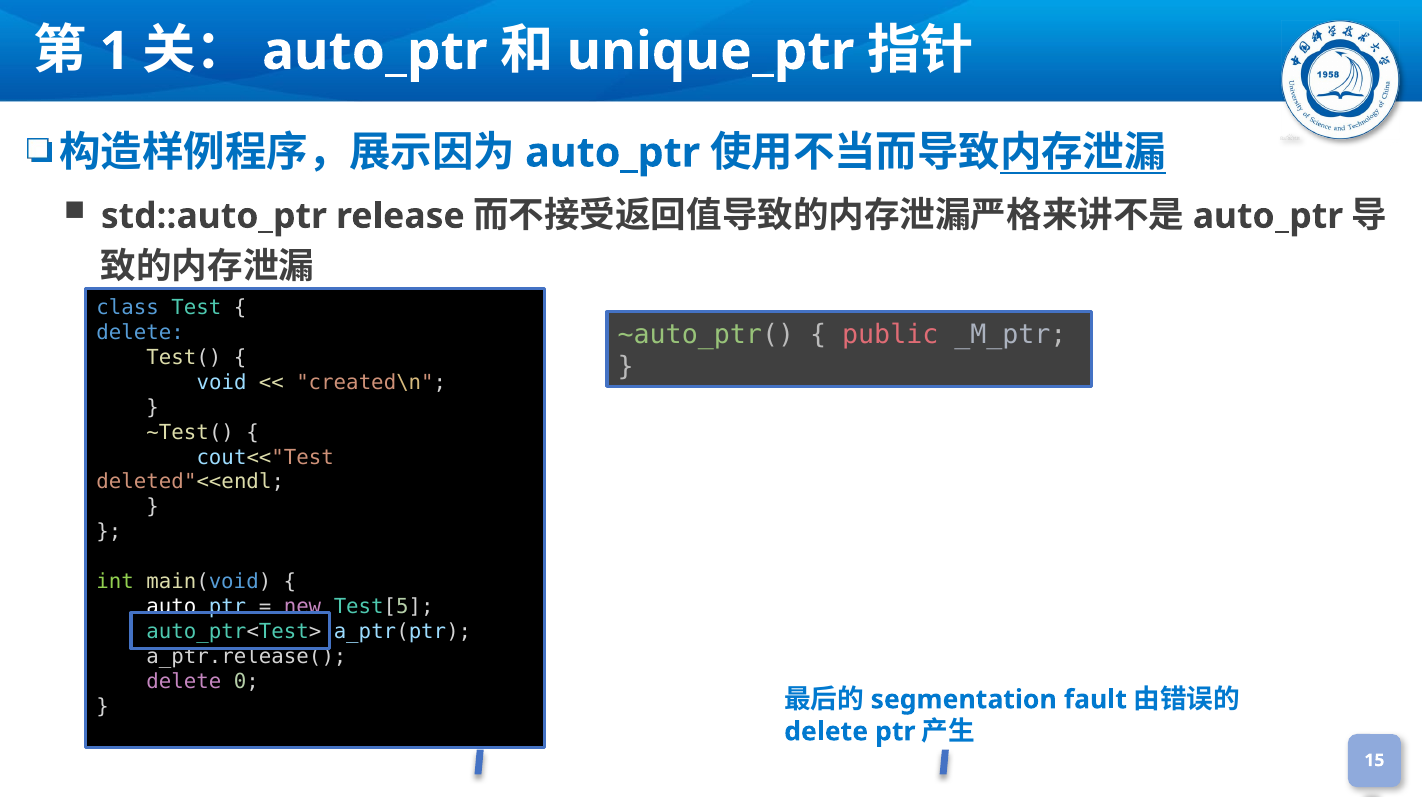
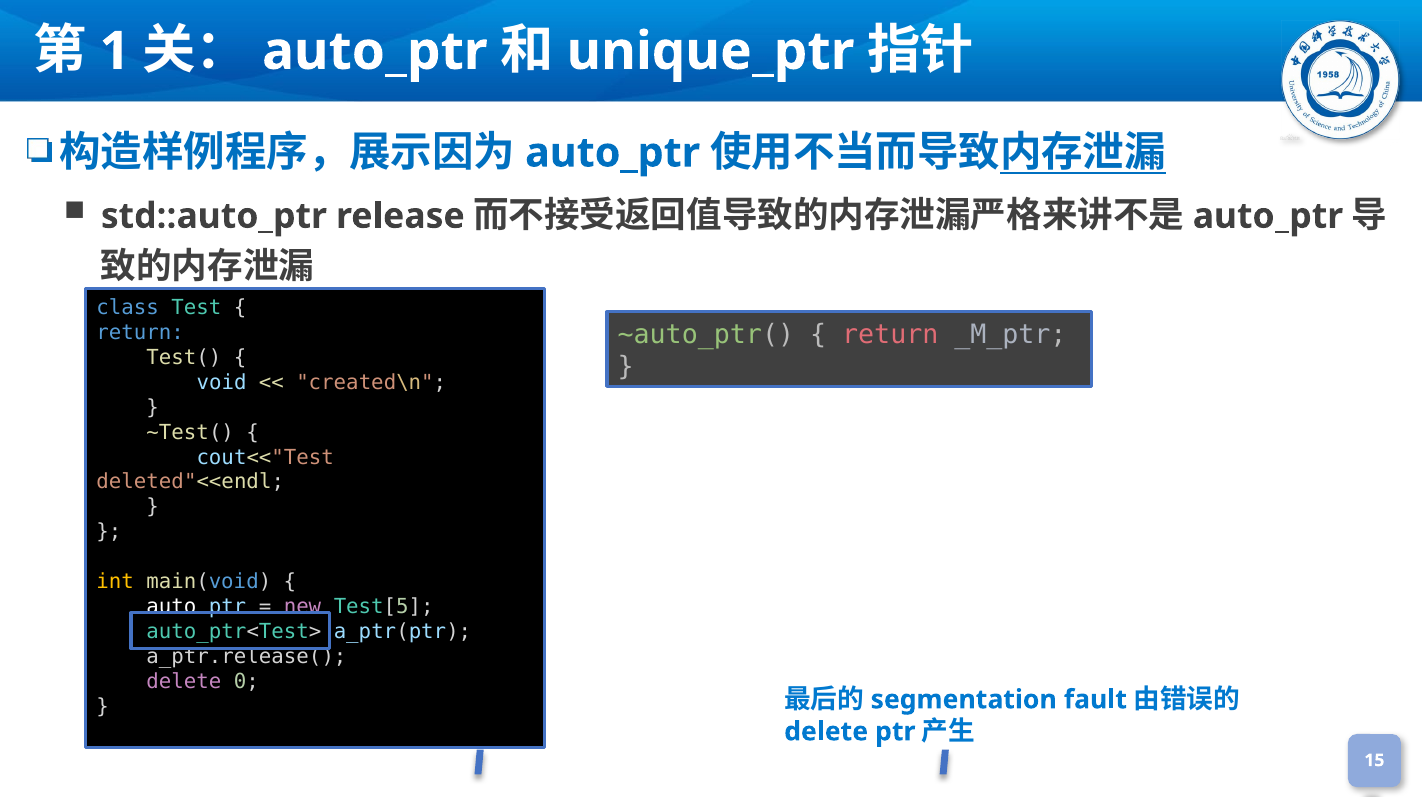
public: public -> return (890, 335)
delete: delete -> return (140, 333)
int colour: light green -> yellow (115, 582)
